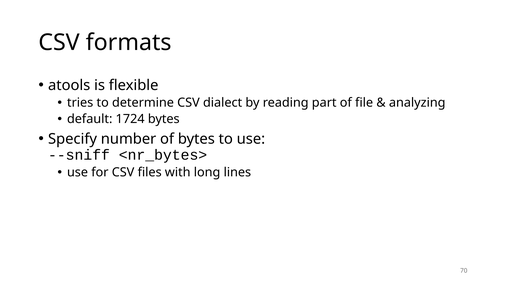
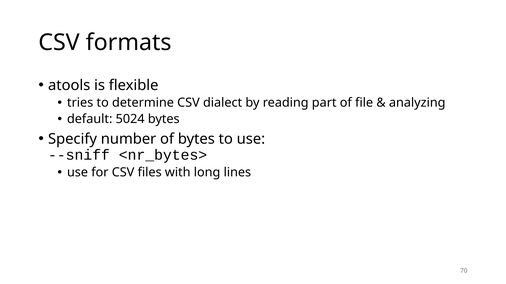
1724: 1724 -> 5024 (130, 119)
